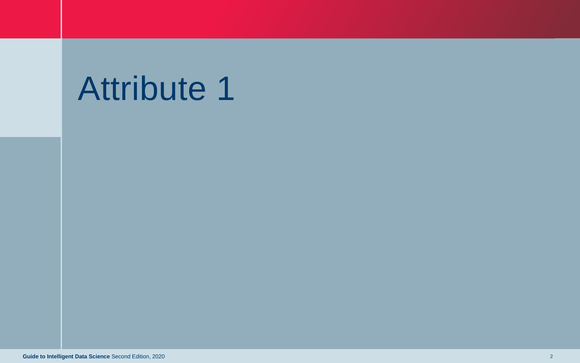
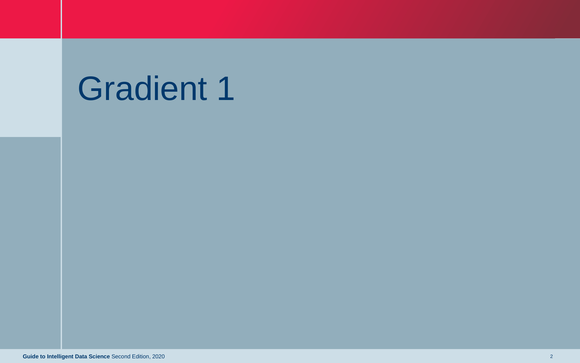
Attribute: Attribute -> Gradient (142, 89)
